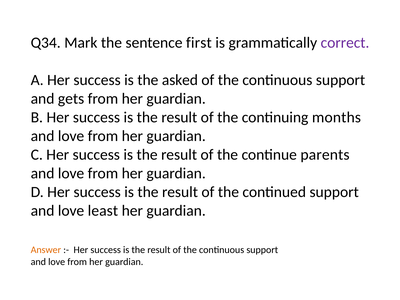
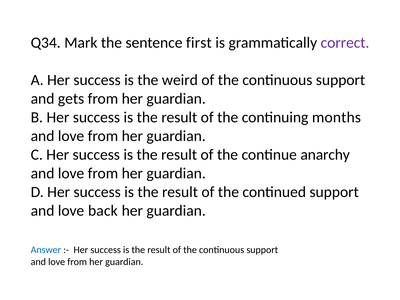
asked: asked -> weird (180, 80)
parents: parents -> anarchy (325, 155)
least: least -> back (103, 211)
Answer colour: orange -> blue (46, 250)
